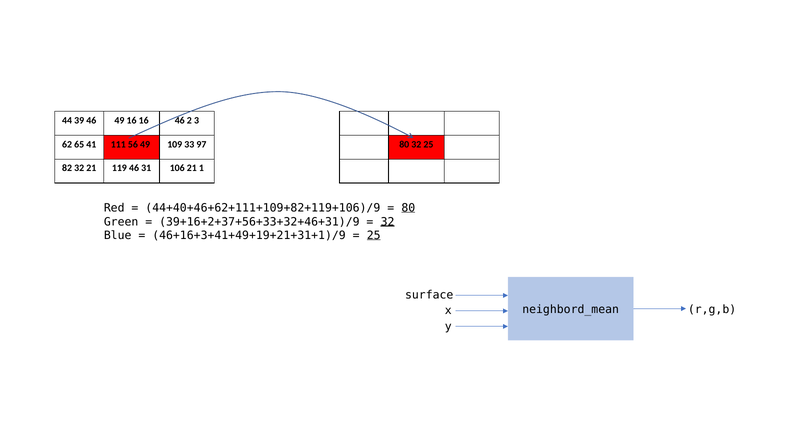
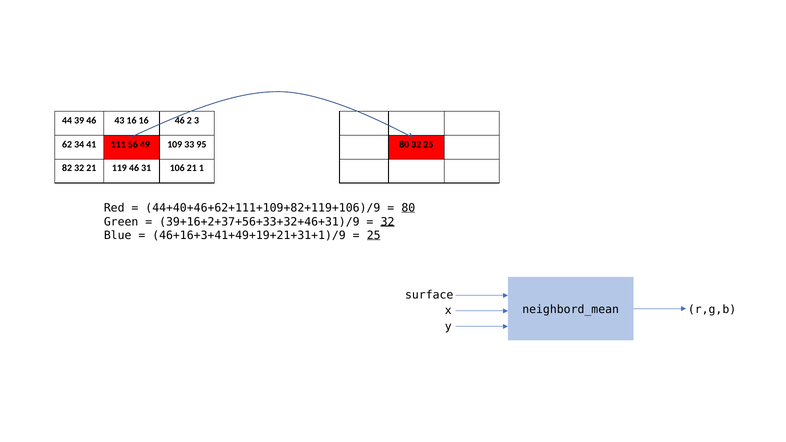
46 49: 49 -> 43 (119, 120)
65: 65 -> 34 (79, 144)
97: 97 -> 95 (201, 144)
